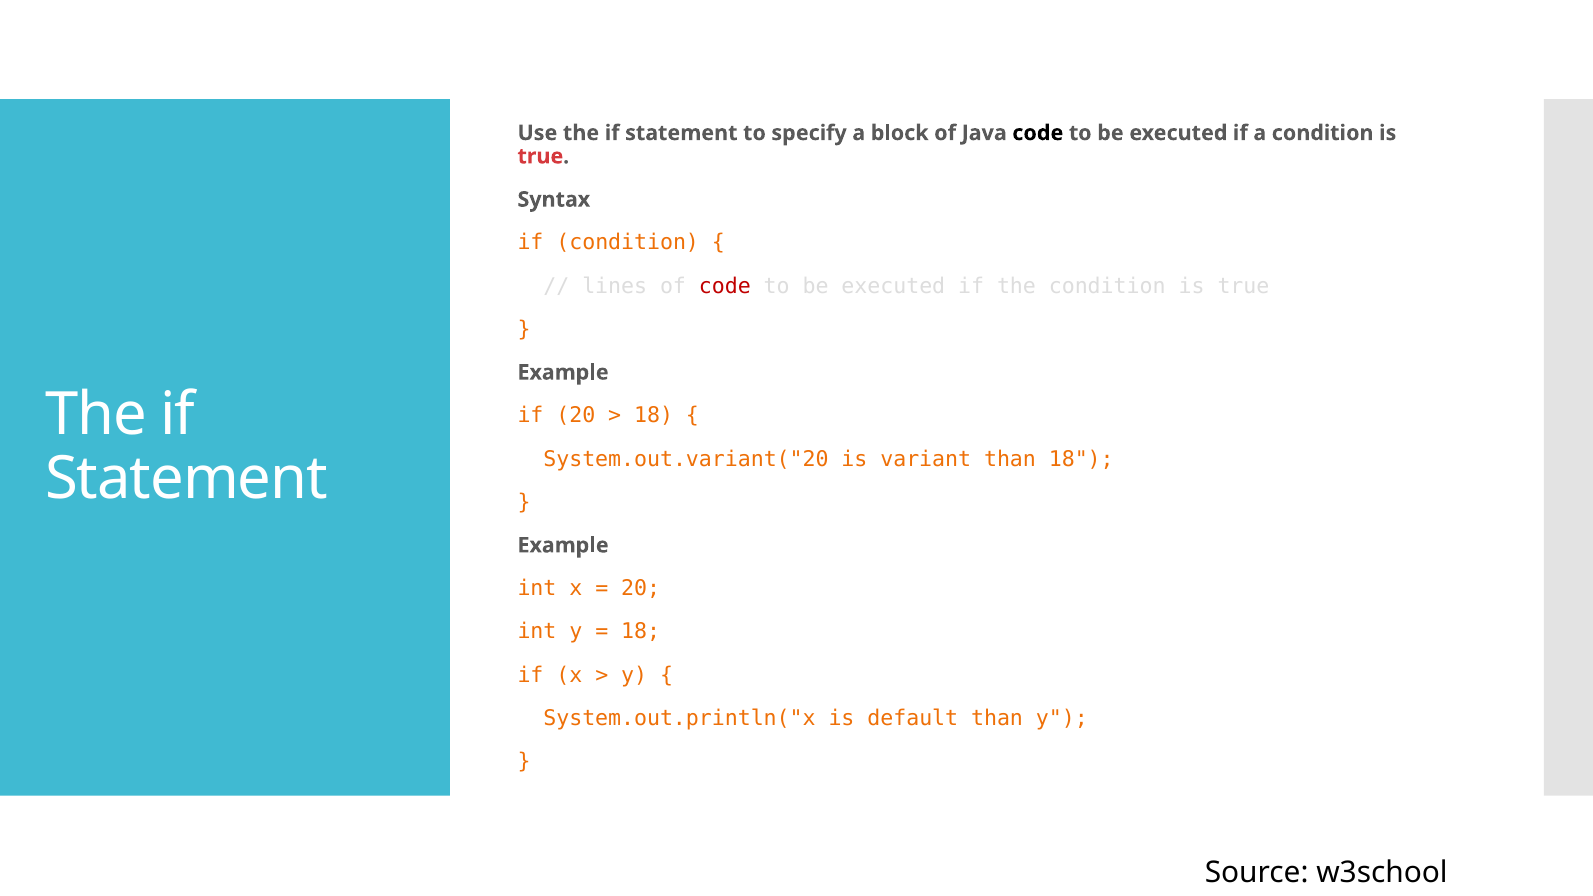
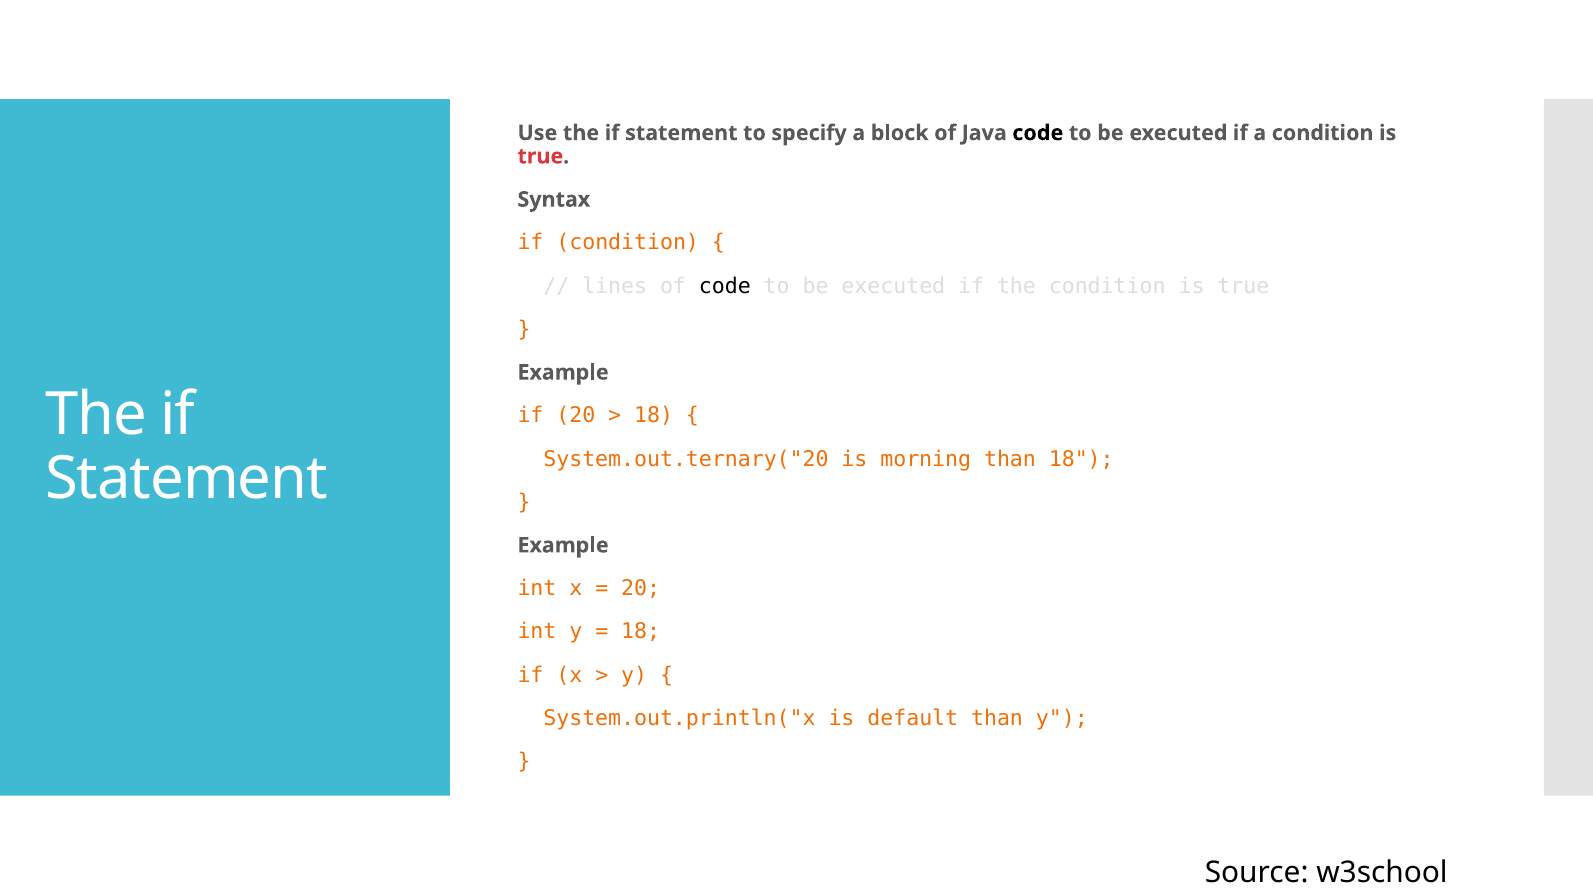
code colour: red -> black (725, 286)
System.out.variant("20: System.out.variant("20 -> System.out.ternary("20 (686, 459)
variant: variant -> morning (926, 459)
